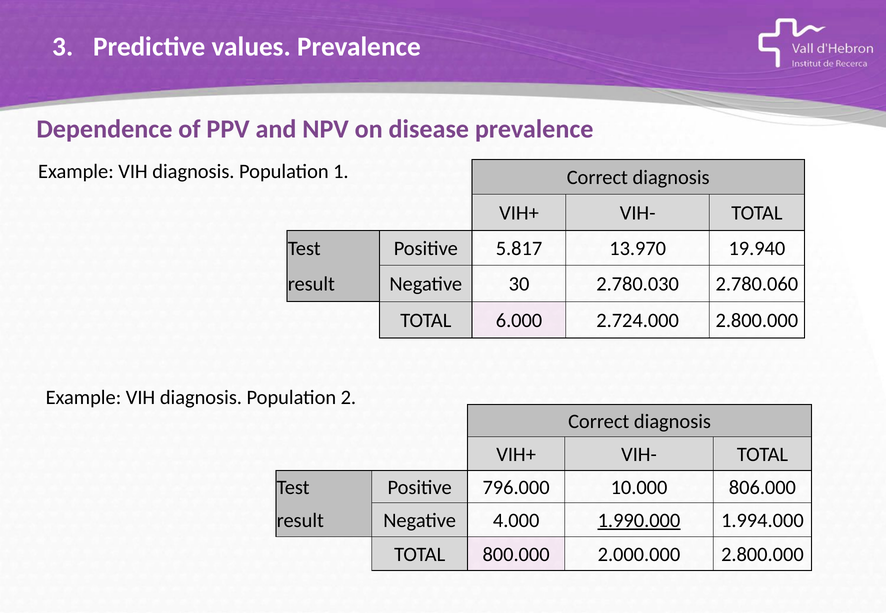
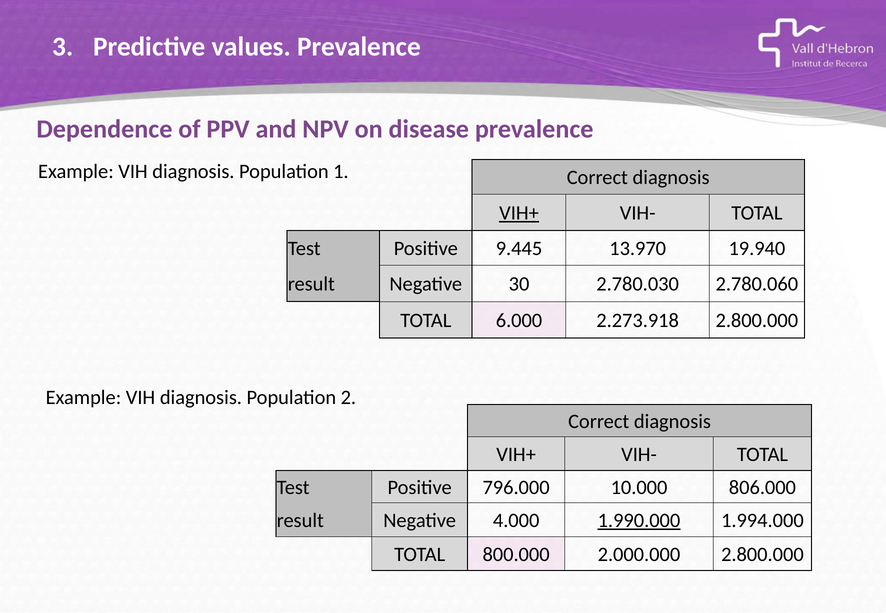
VIH+ underline: none -> present (519, 213)
5.817: 5.817 -> 9.445 (519, 249)
2.724.000: 2.724.000 -> 2.273.918 (638, 321)
